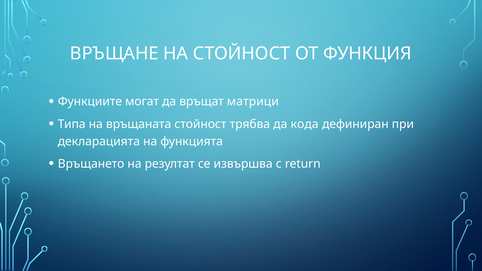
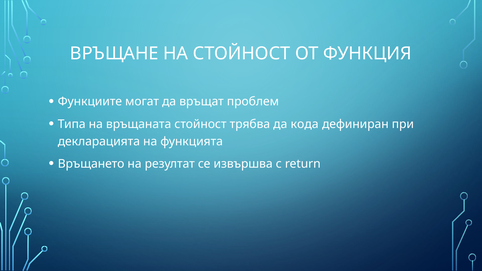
матрици: матрици -> проблем (253, 102)
